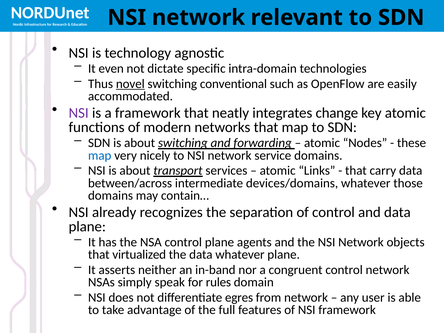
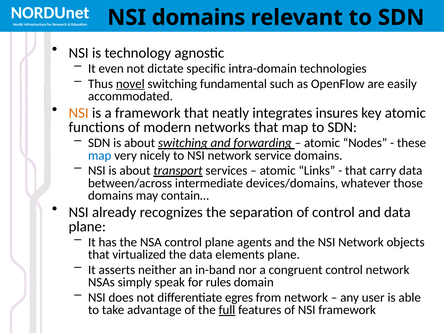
network: network -> domains (199, 18)
conventional: conventional -> fundamental (233, 84)
NSI colour: purple -> orange (79, 113)
change: change -> insures (337, 113)
data whatever: whatever -> elements (240, 255)
full underline: none -> present (227, 310)
